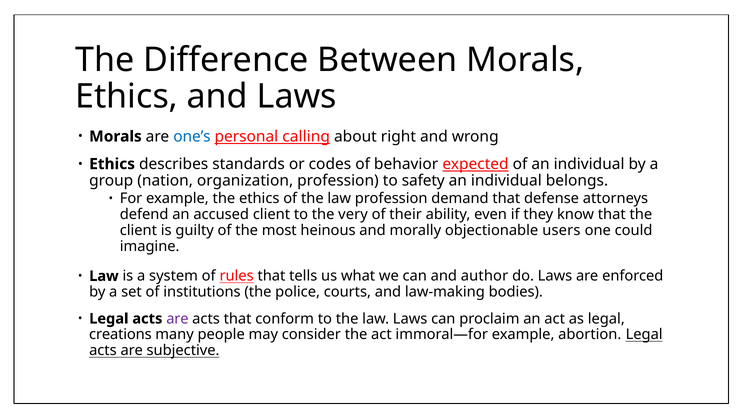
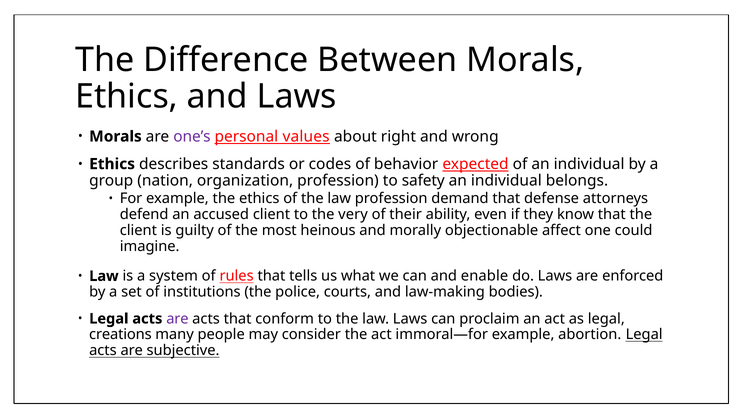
one’s colour: blue -> purple (192, 136)
calling: calling -> values (306, 136)
users: users -> affect (561, 230)
author: author -> enable (485, 276)
